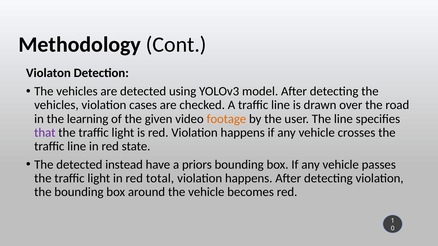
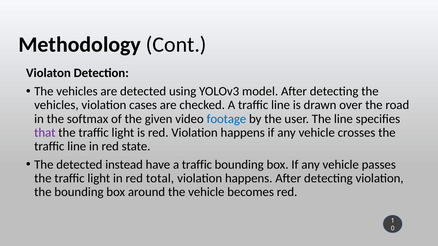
learning: learning -> softmax (88, 119)
footage colour: orange -> blue (226, 119)
have a priors: priors -> traffic (197, 165)
